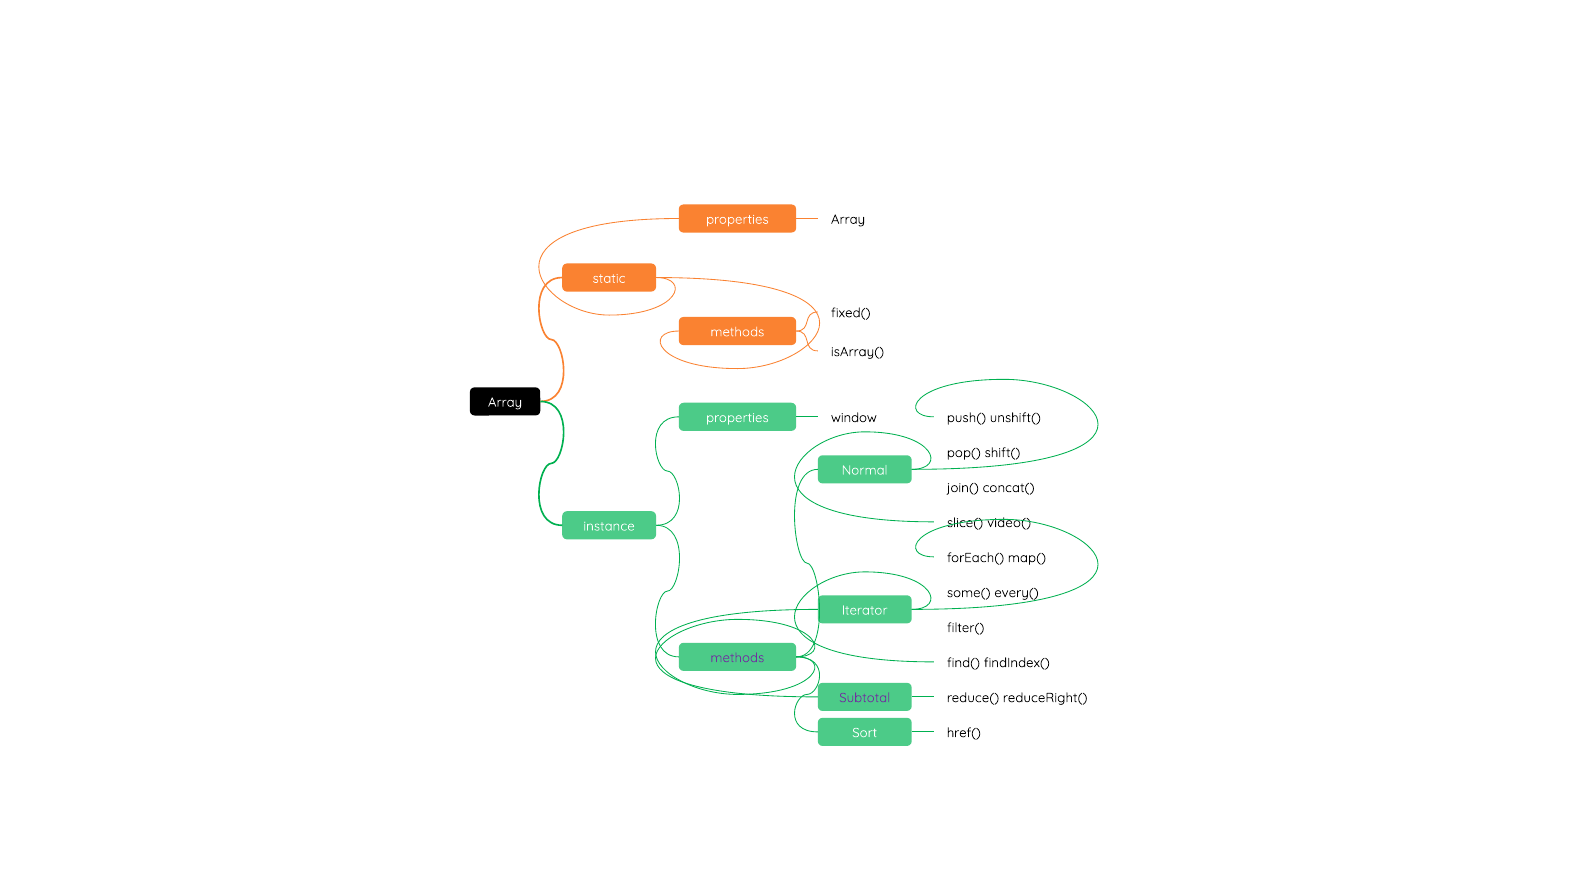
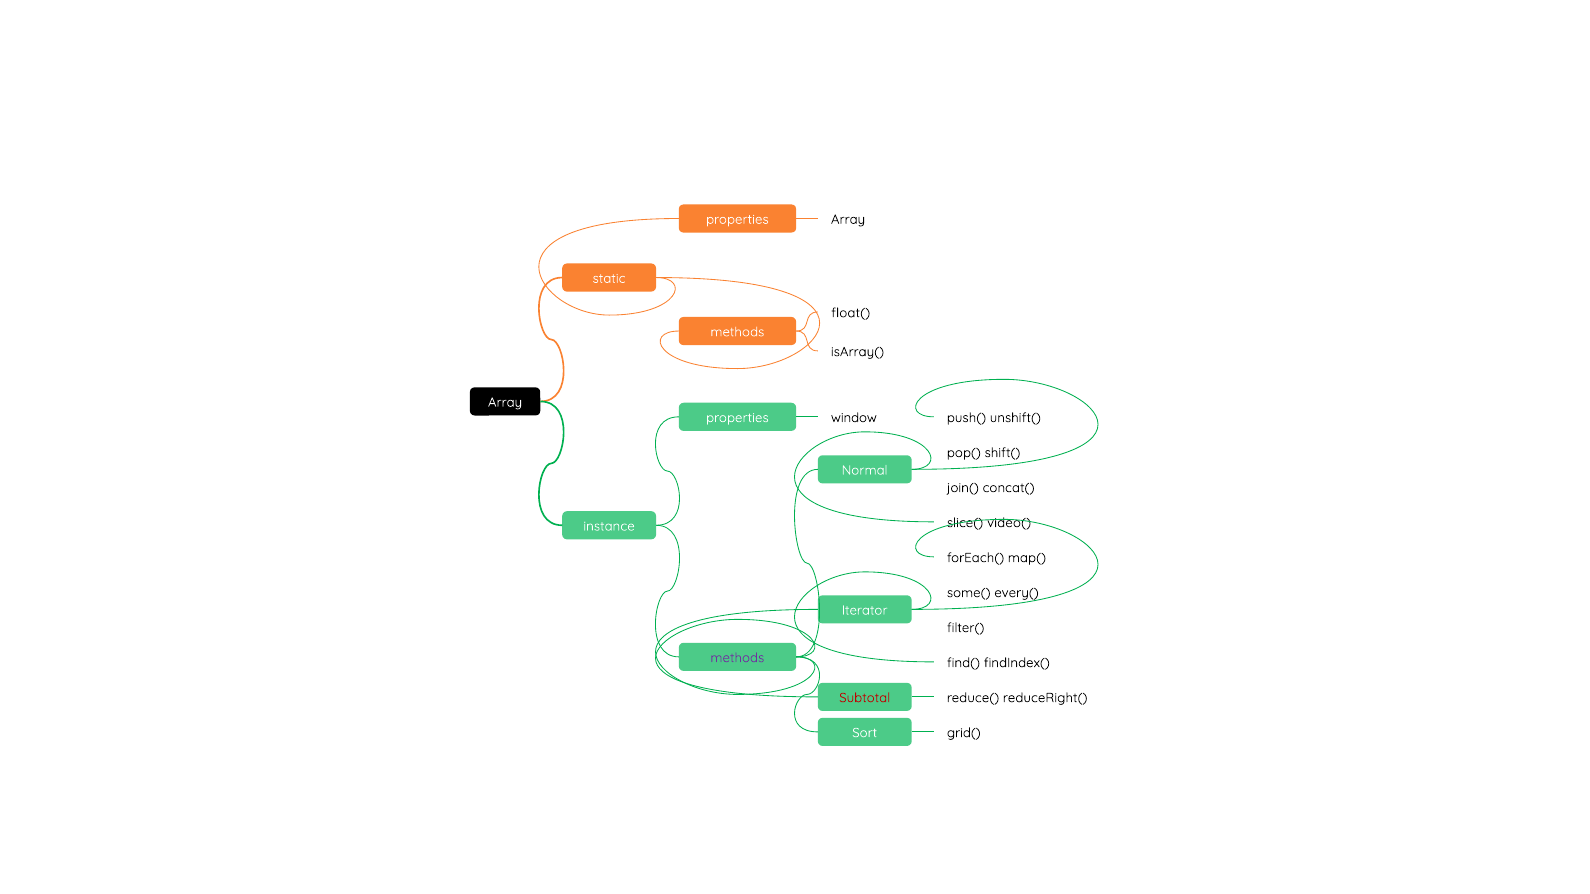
fixed(: fixed( -> float( (851, 313)
Subtotal colour: purple -> red (865, 698)
href(: href( -> grid( (964, 733)
